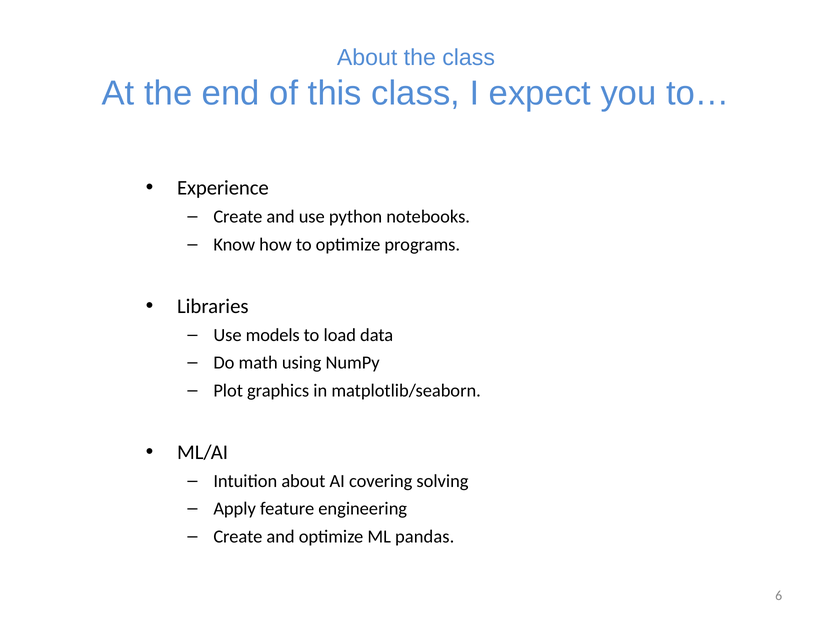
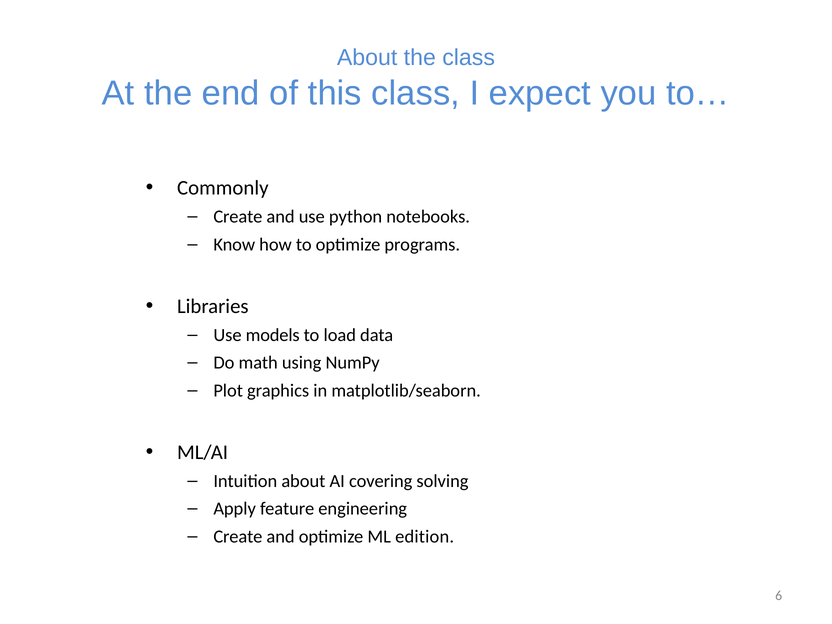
Experience: Experience -> Commonly (223, 188)
pandas: pandas -> edition (425, 537)
